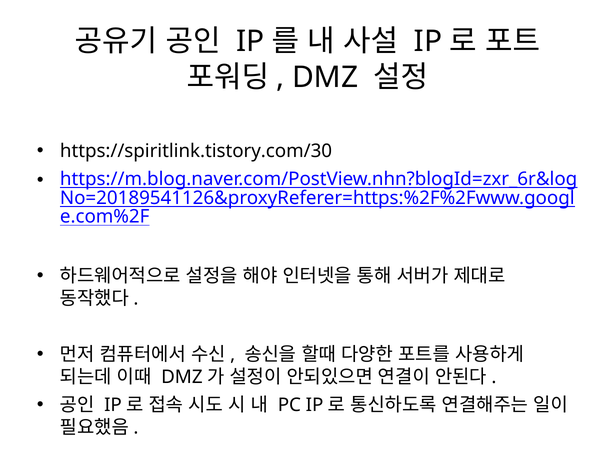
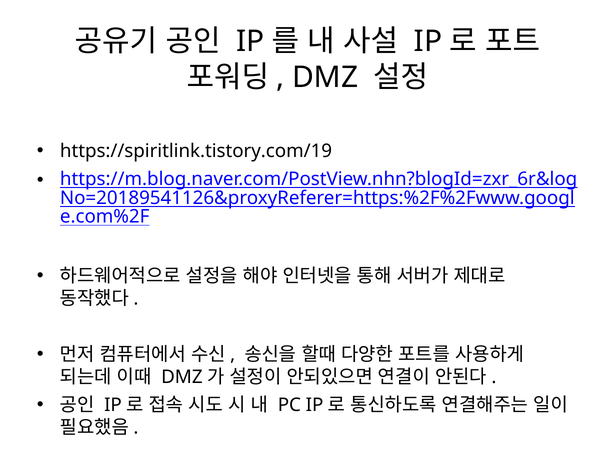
https://spiritlink.tistory.com/30: https://spiritlink.tistory.com/30 -> https://spiritlink.tistory.com/19 (196, 151)
